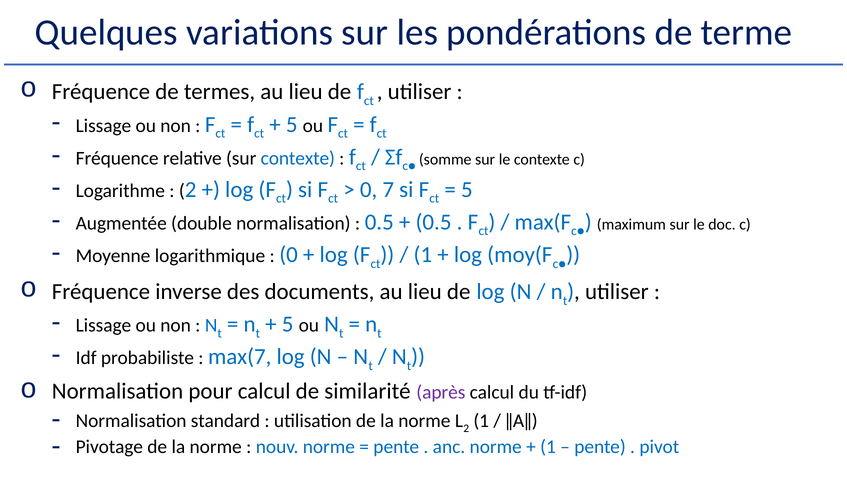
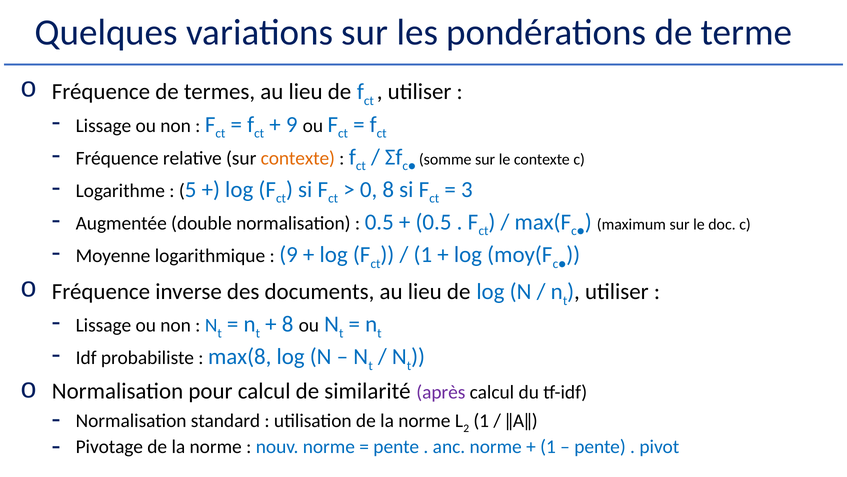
5: 5 -> 9 (292, 124)
contexte colour: blue -> orange (298, 158)
2: 2 -> 5 (191, 189)
0 7: 7 -> 8 (388, 189)
5: 5 -> 3 (467, 189)
0: 0 -> 9 (289, 254)
5: 5 -> 8 (288, 324)
max(7: max(7 -> max(8 (240, 356)
